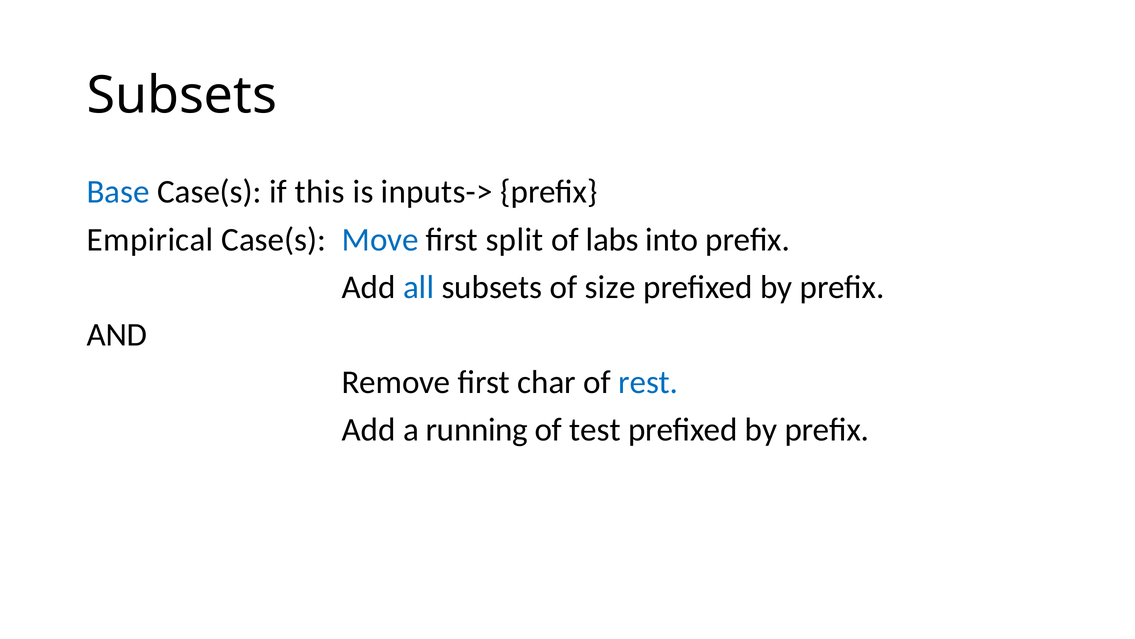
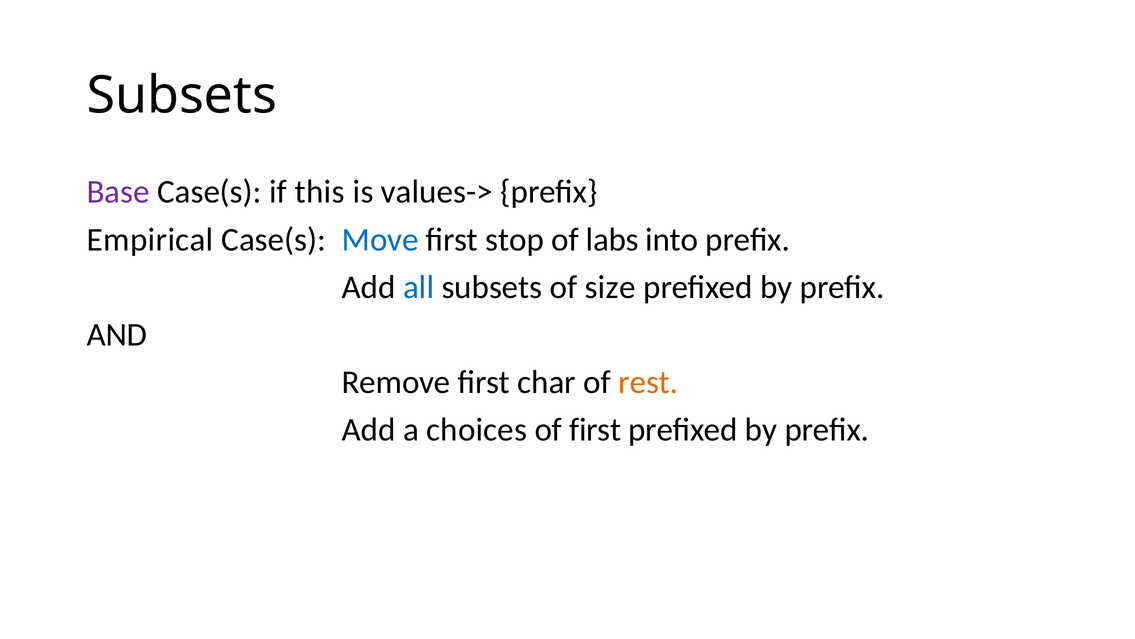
Base colour: blue -> purple (118, 192)
inputs->: inputs-> -> values-> (437, 192)
split: split -> stop (515, 239)
rest colour: blue -> orange (648, 382)
running: running -> choices (477, 429)
of test: test -> first (595, 429)
